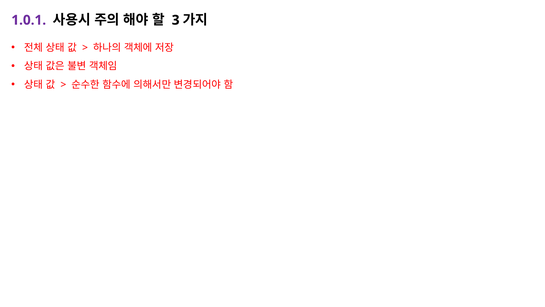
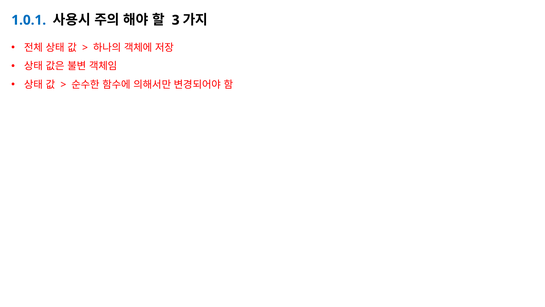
1.0.1 colour: purple -> blue (29, 20)
